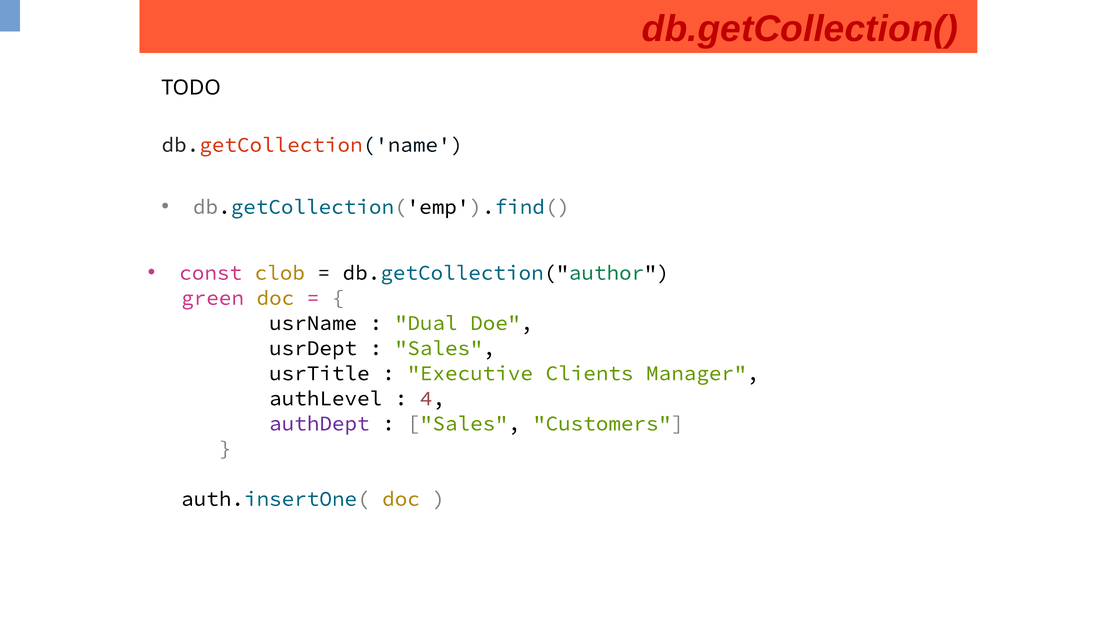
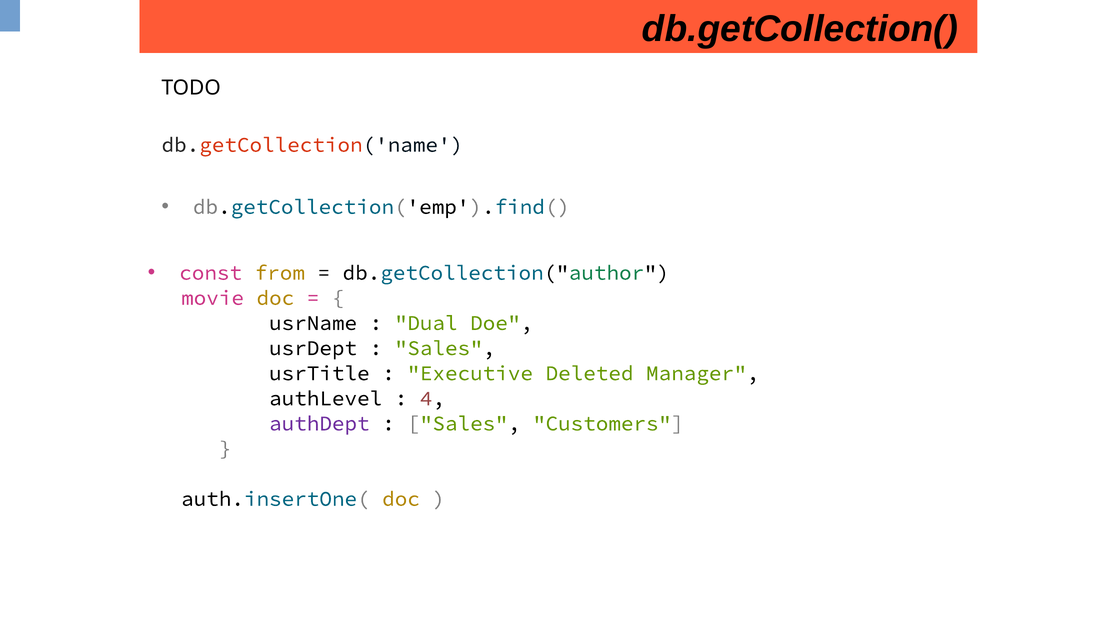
db.getCollection( colour: red -> black (800, 29)
clob: clob -> from (280, 273)
green: green -> movie (213, 298)
Clients: Clients -> Deleted (590, 373)
